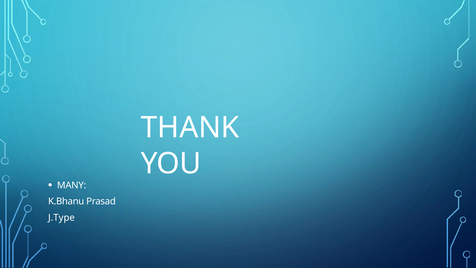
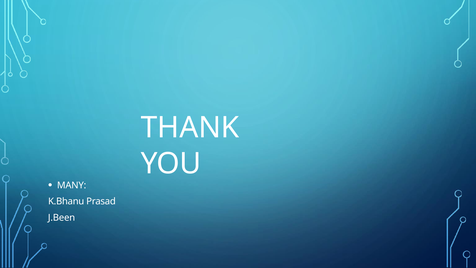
J.Type: J.Type -> J.Been (62, 218)
